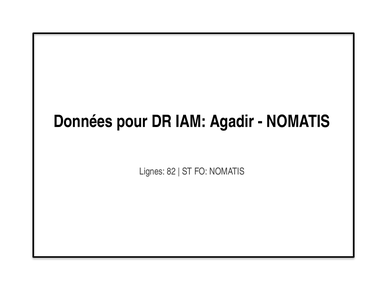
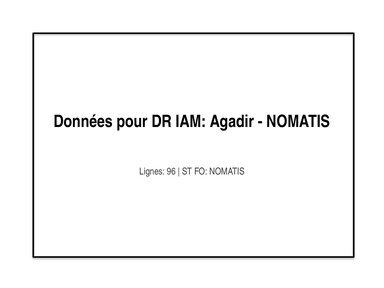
82: 82 -> 96 (171, 172)
